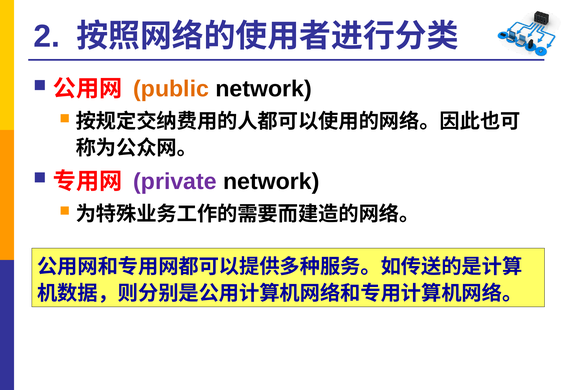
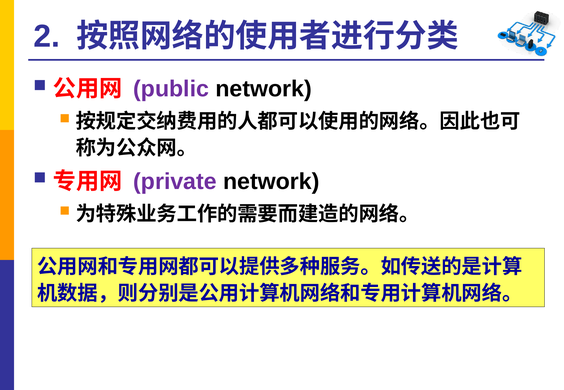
public colour: orange -> purple (171, 89)
